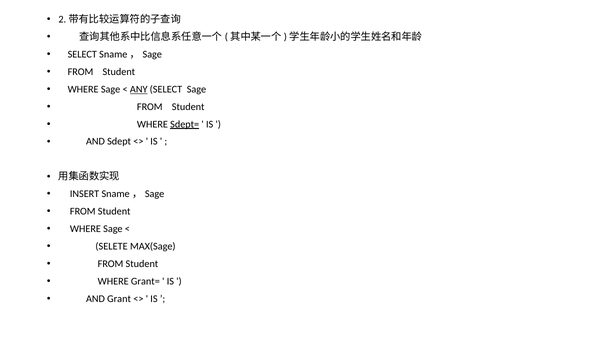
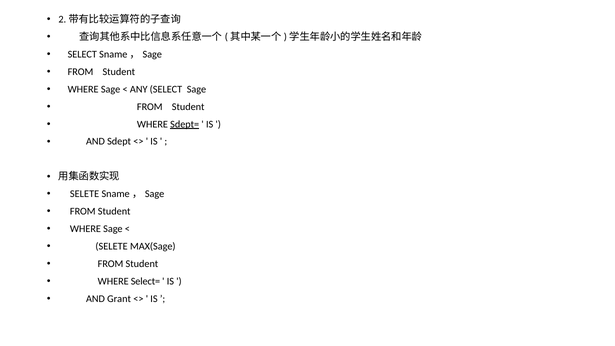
ANY underline: present -> none (139, 89)
INSERT: INSERT -> SELETE (85, 194)
Grant=: Grant= -> Select= (145, 281)
